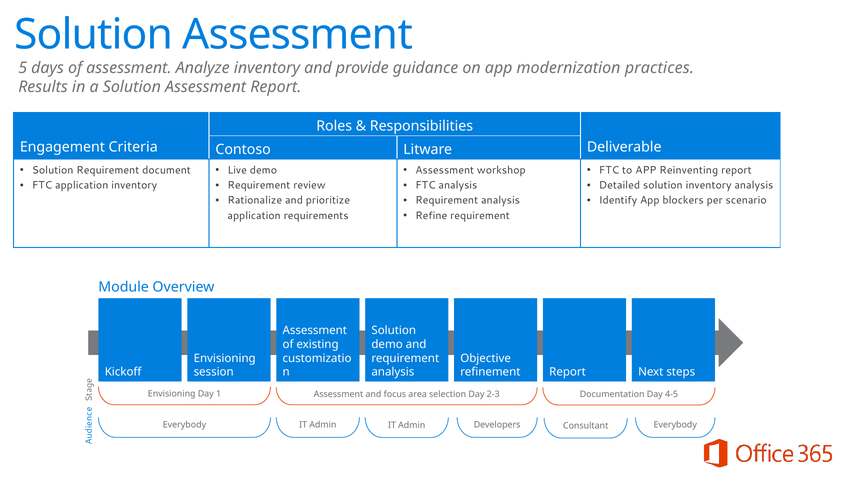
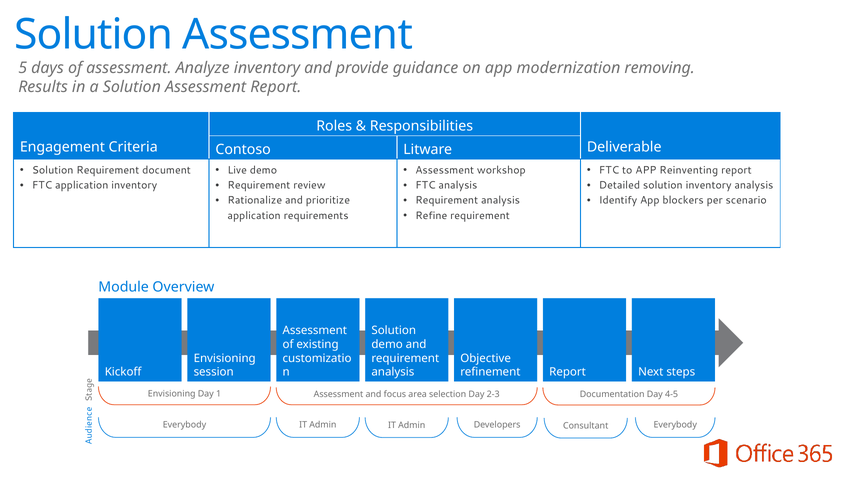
practices: practices -> removing (660, 68)
